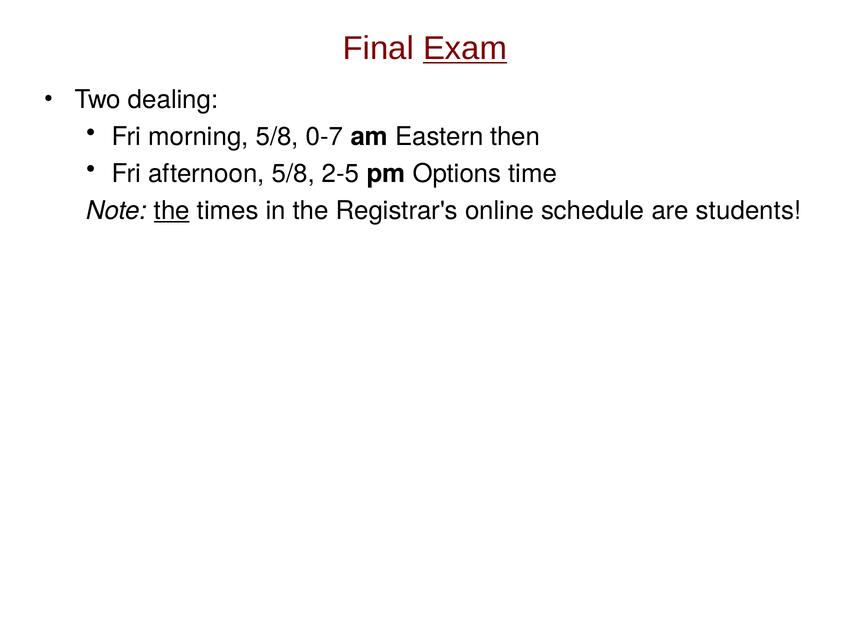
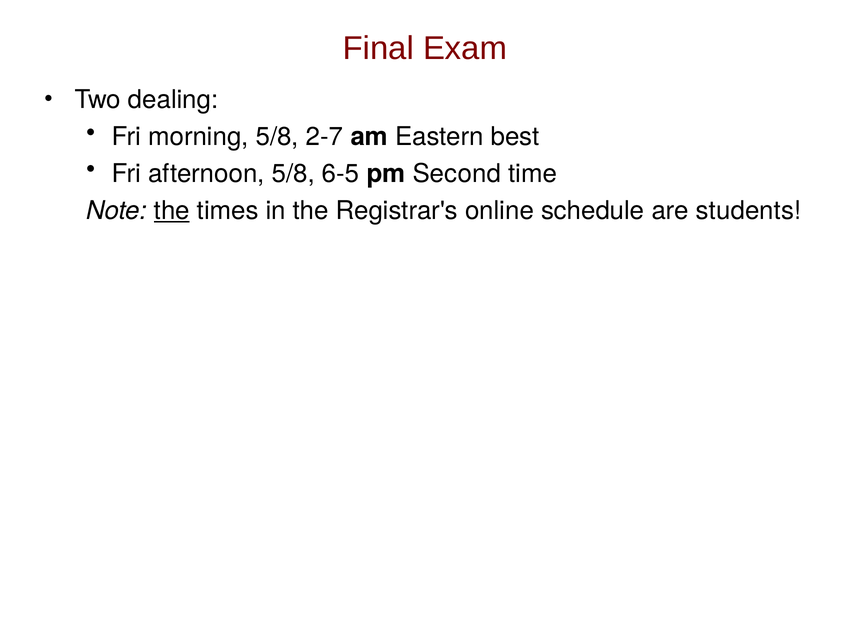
Exam underline: present -> none (465, 49)
0-7: 0-7 -> 2-7 (325, 137)
then: then -> best (515, 137)
2-5: 2-5 -> 6-5 (341, 174)
Options: Options -> Second (457, 174)
